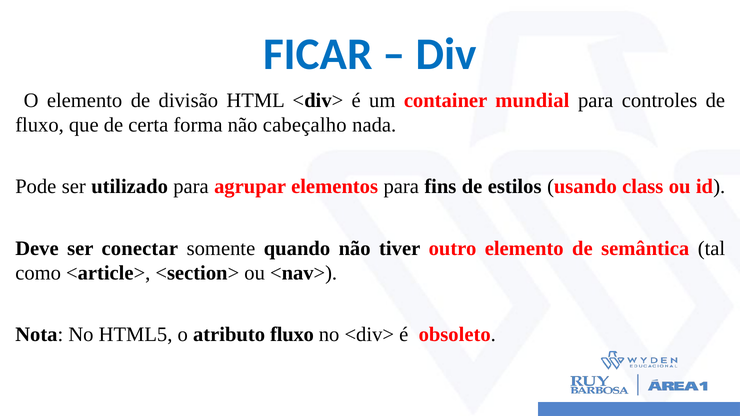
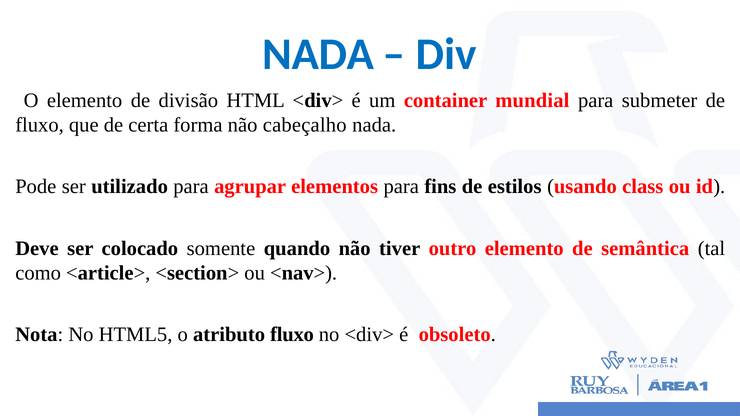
FICAR: FICAR -> NADA (318, 55)
controles: controles -> submeter (660, 100)
conectar: conectar -> colocado (140, 249)
